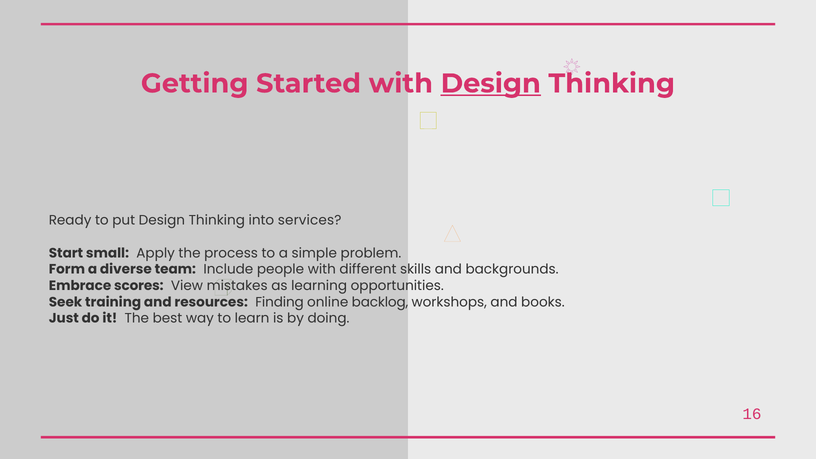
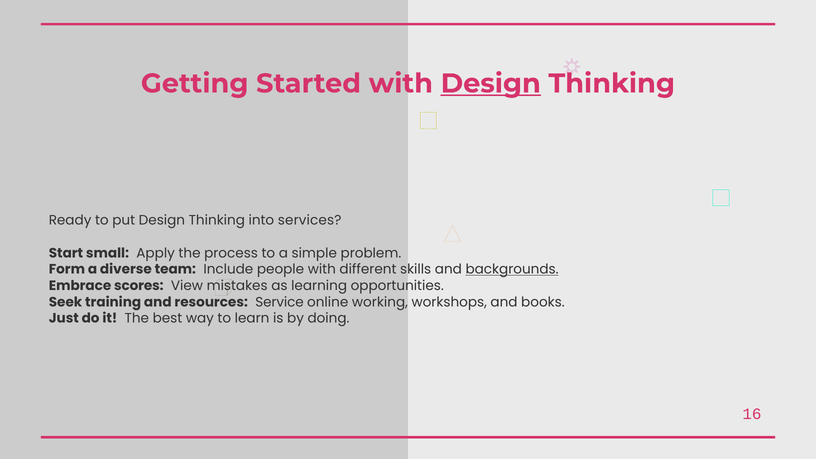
backgrounds underline: none -> present (512, 269)
Finding: Finding -> Service (280, 302)
backlog: backlog -> working (380, 302)
